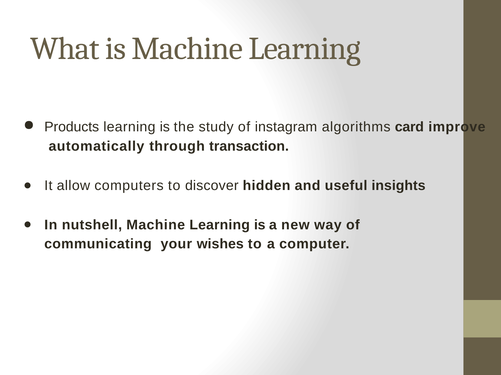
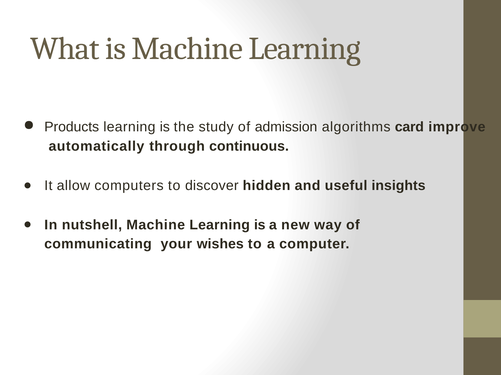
instagram: instagram -> admission (286, 127)
transaction: transaction -> continuous (249, 146)
